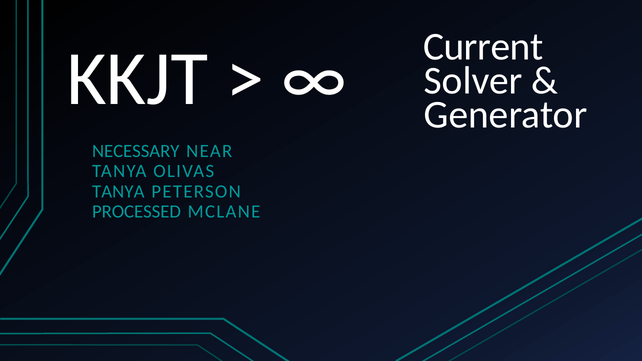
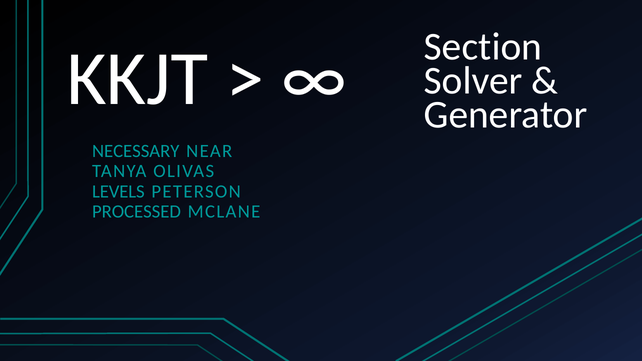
Current: Current -> Section (483, 47)
TANYA: TANYA -> LEVELS (118, 191)
